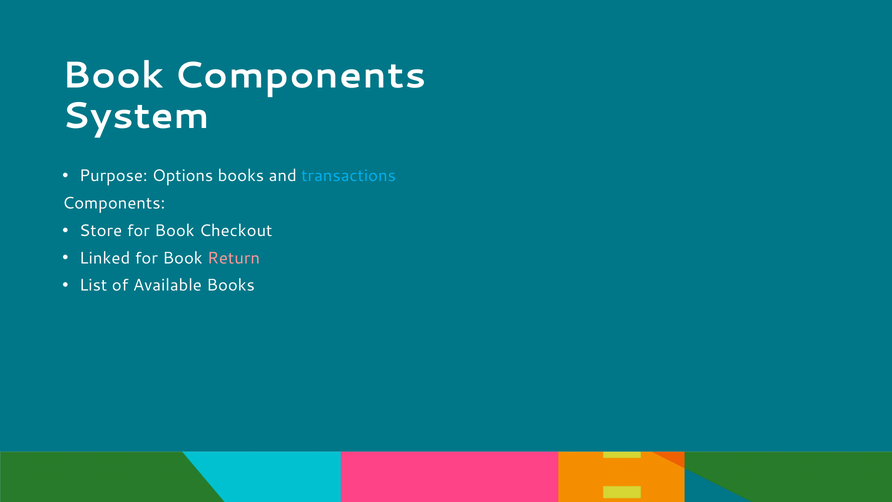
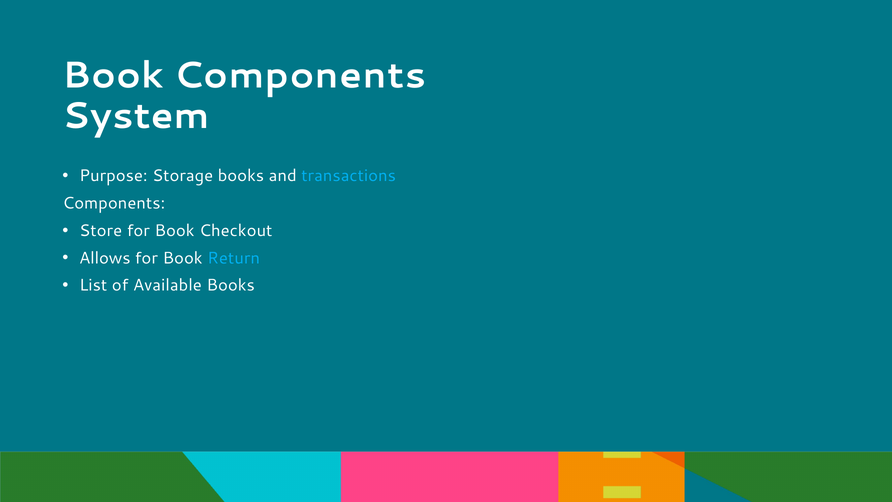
Options: Options -> Storage (183, 176)
Linked: Linked -> Allows (105, 258)
Return colour: pink -> light blue (234, 258)
